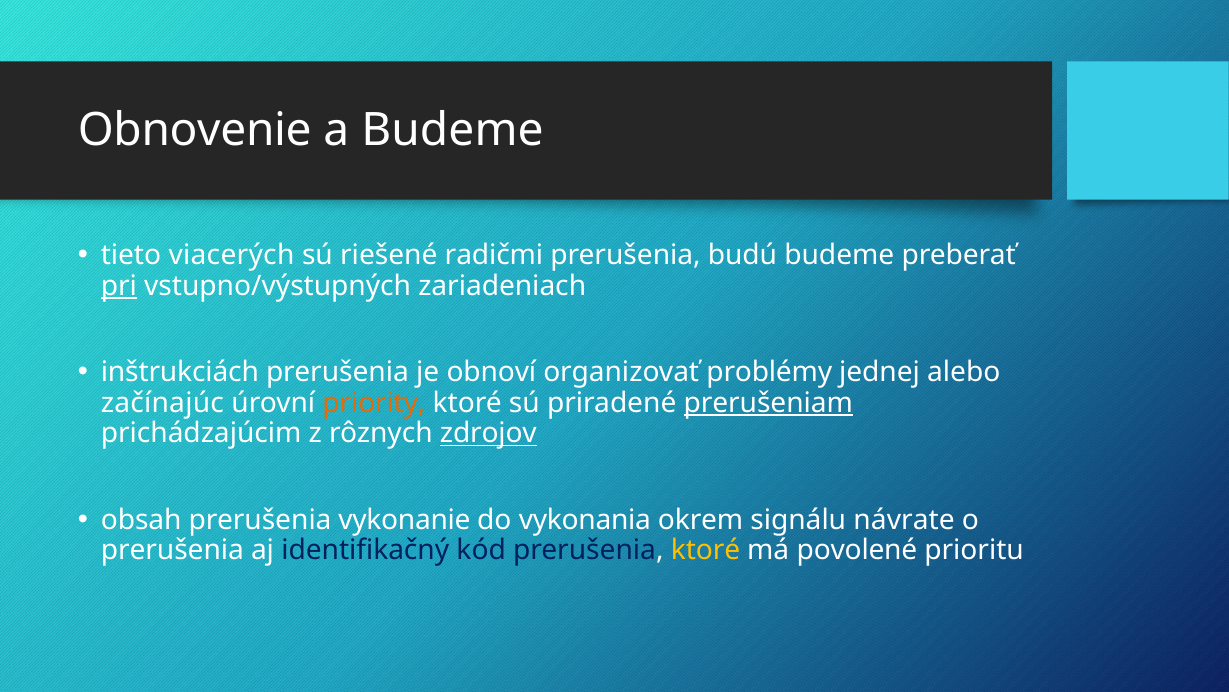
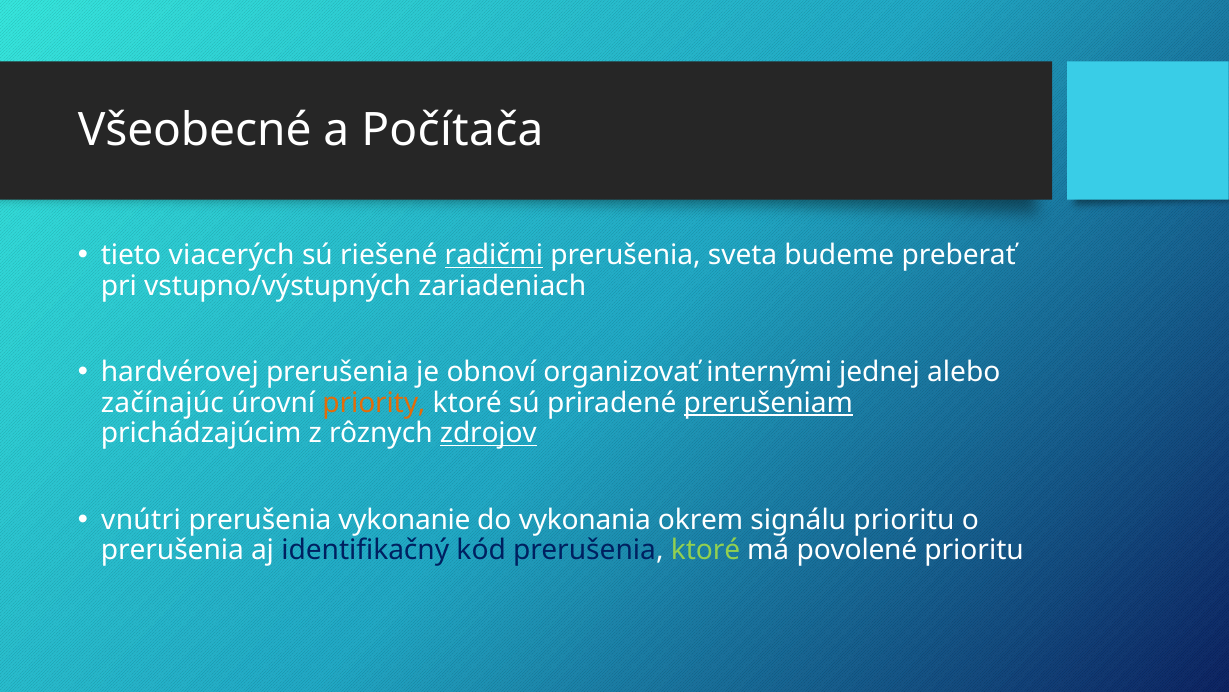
Obnovenie: Obnovenie -> Všeobecné (195, 130)
a Budeme: Budeme -> Počítača (452, 130)
radičmi underline: none -> present (494, 255)
budú: budú -> sveta (743, 255)
pri underline: present -> none (119, 286)
inštrukciách: inštrukciách -> hardvérovej (180, 372)
problémy: problémy -> internými (769, 372)
obsah: obsah -> vnútri (141, 519)
signálu návrate: návrate -> prioritu (904, 519)
ktoré colour: yellow -> light green (706, 550)
